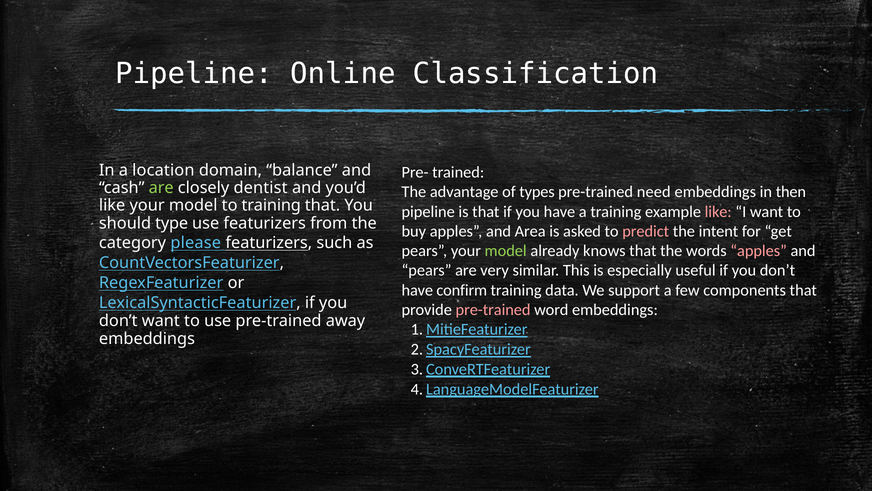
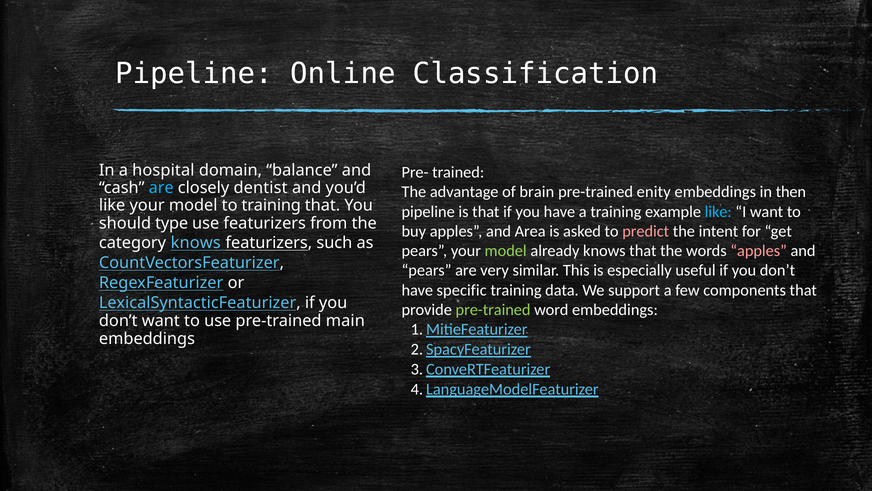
location: location -> hospital (163, 170)
are colour: light green -> light blue (161, 188)
types: types -> brain (537, 192)
need: need -> enity (654, 192)
like colour: pink -> light blue (718, 211)
category please: please -> knows (196, 243)
confirm: confirm -> specific (462, 290)
pre-trained colour: pink -> light green (493, 310)
away: away -> main (345, 321)
